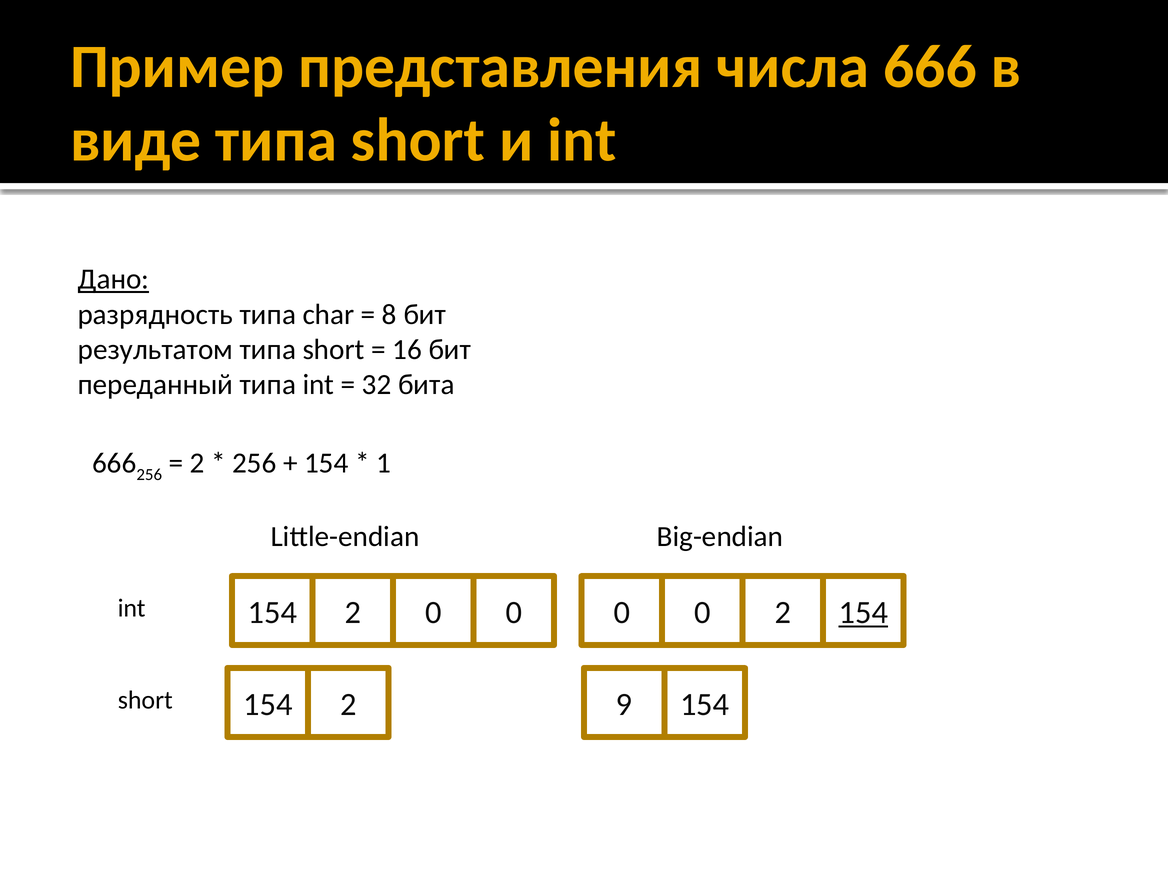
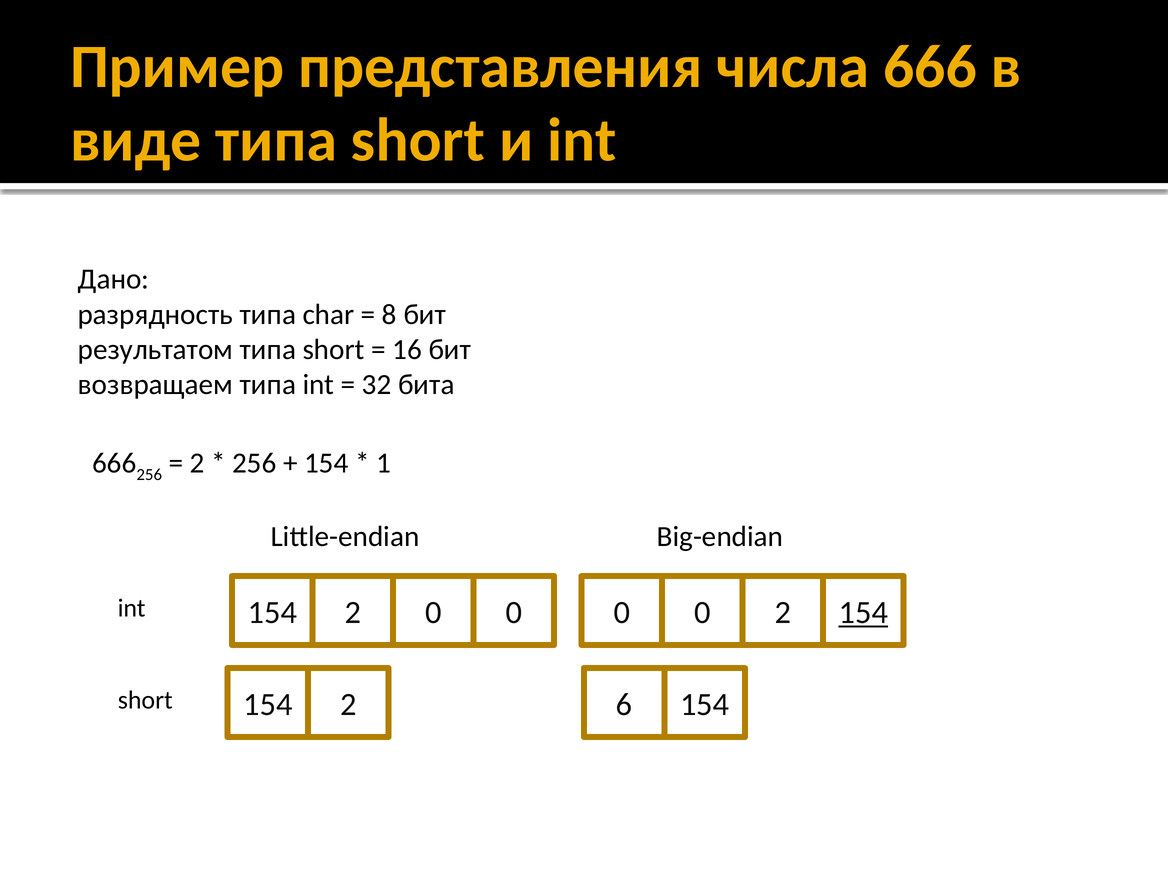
Дано underline: present -> none (114, 279)
переданный: переданный -> возвращаем (155, 384)
9: 9 -> 6 (624, 705)
